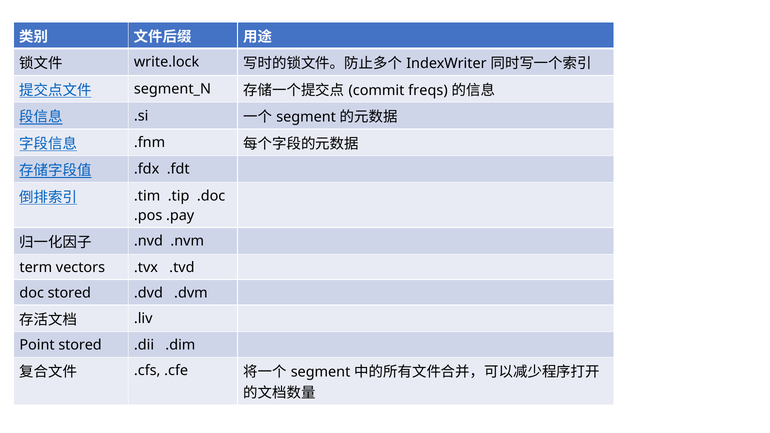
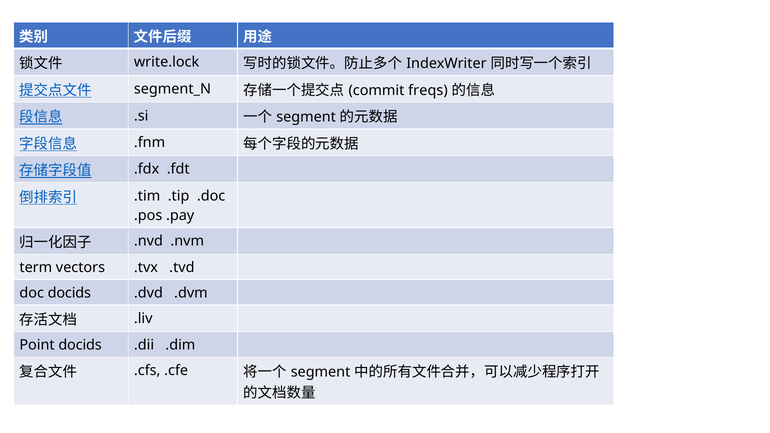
doc stored: stored -> docids (69, 293)
Point stored: stored -> docids (80, 345)
